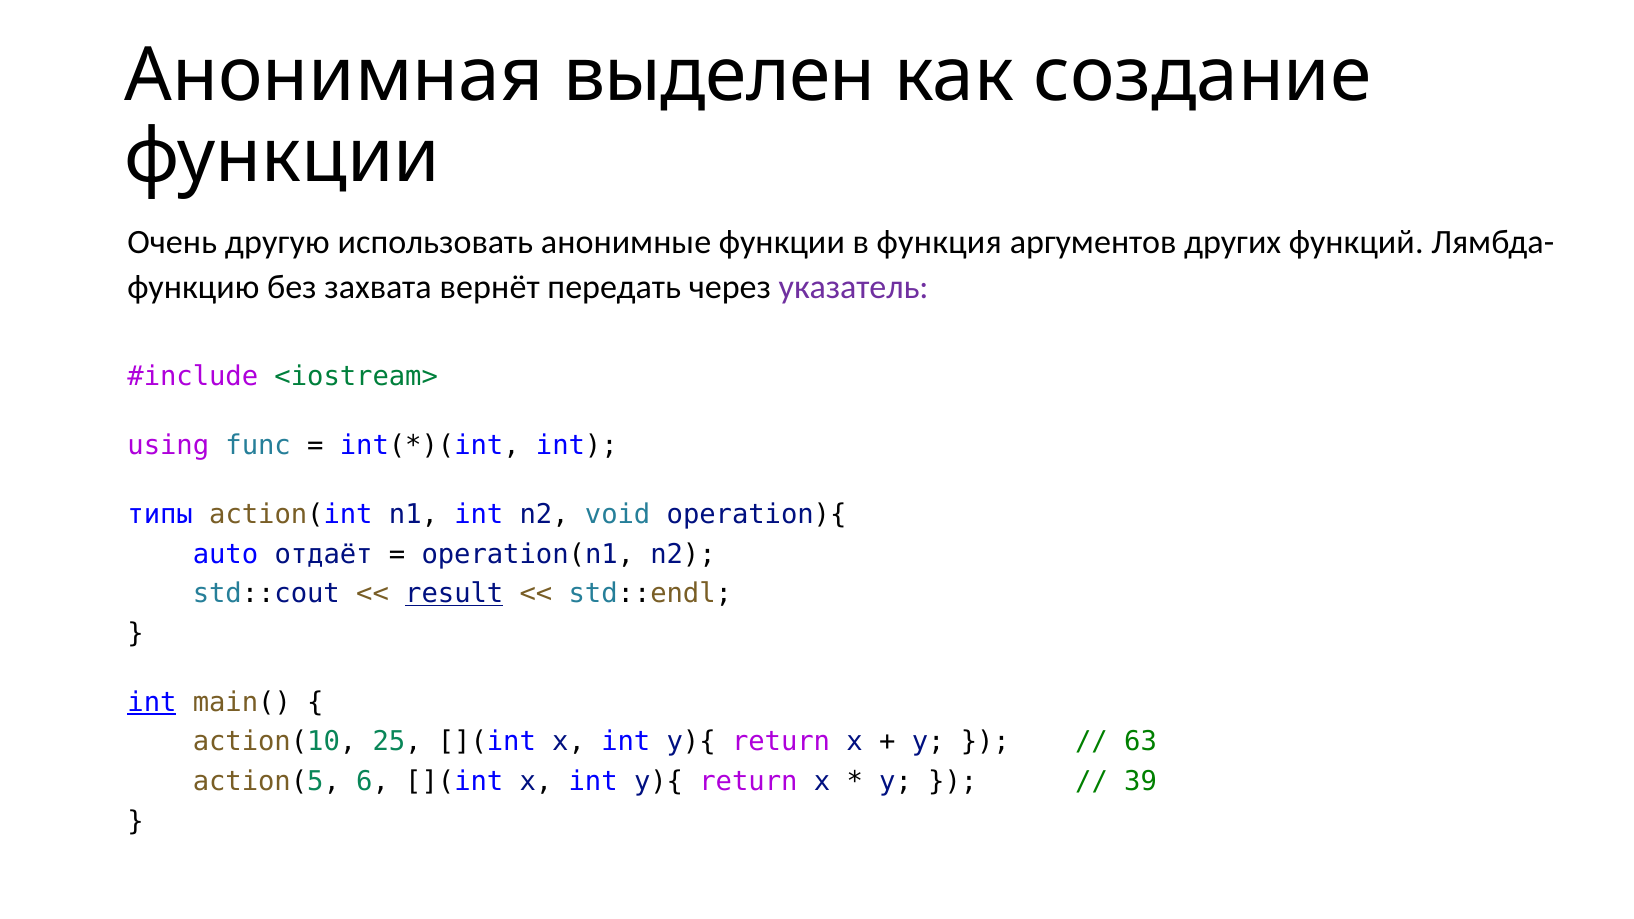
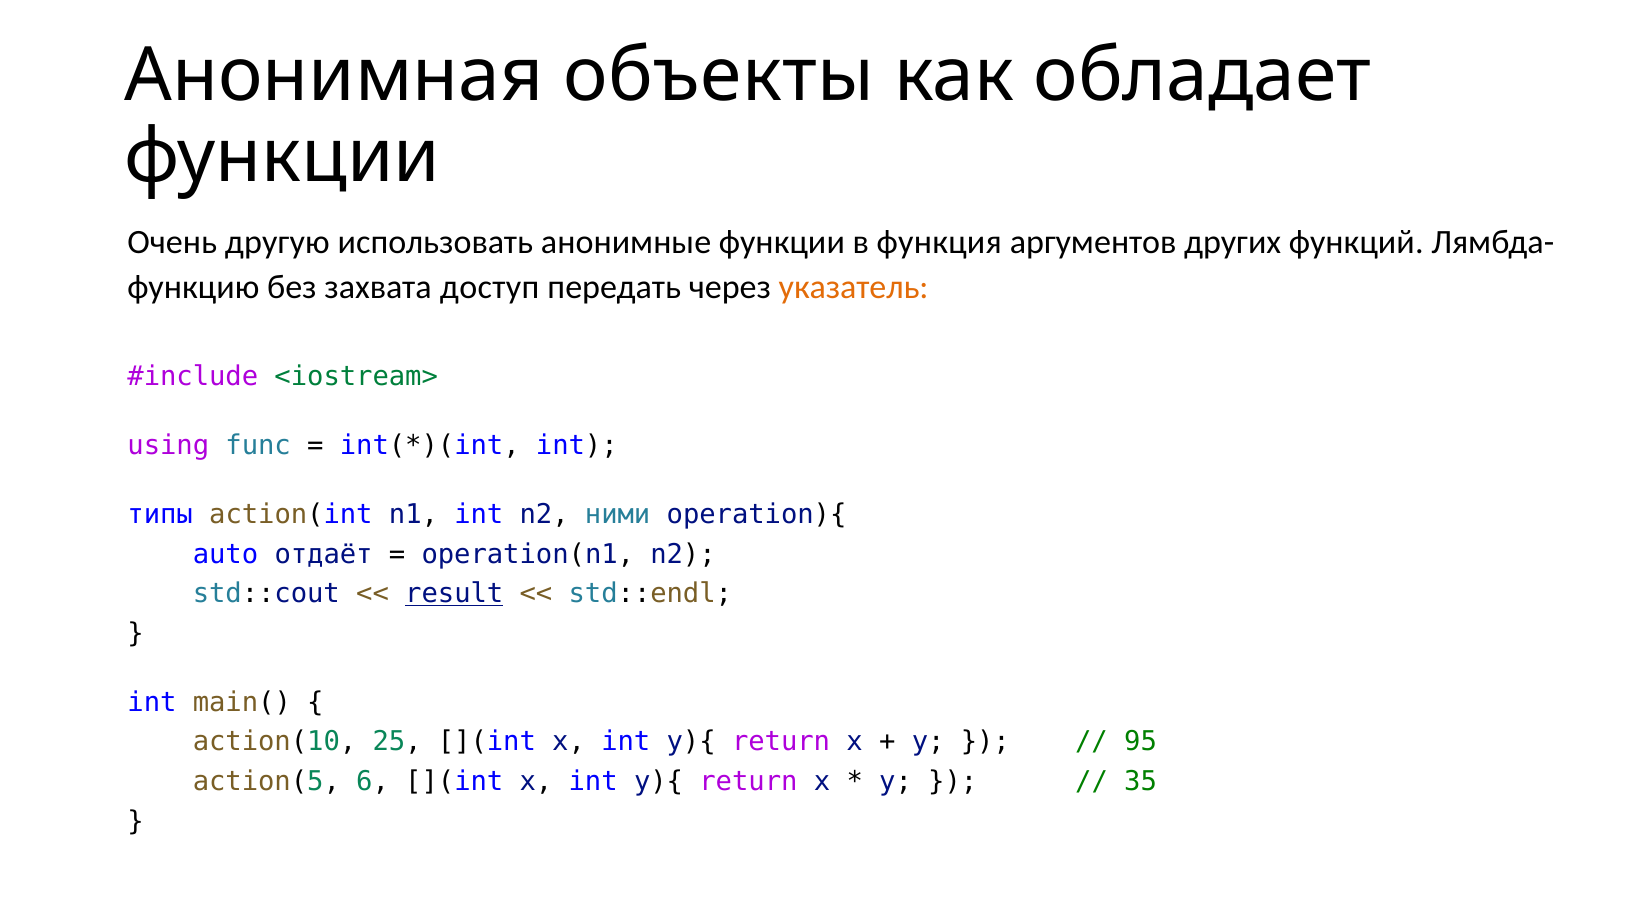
выделен: выделен -> объекты (719, 76)
создание: создание -> обладает (1203, 76)
вернёт: вернёт -> доступ (490, 288)
указатель colour: purple -> orange (854, 288)
void: void -> ними (618, 515)
int underline: present -> none (152, 702)
63: 63 -> 95 (1141, 742)
39: 39 -> 35 (1141, 782)
